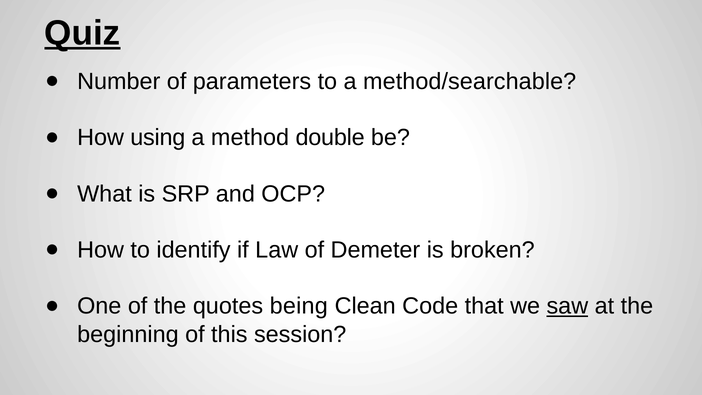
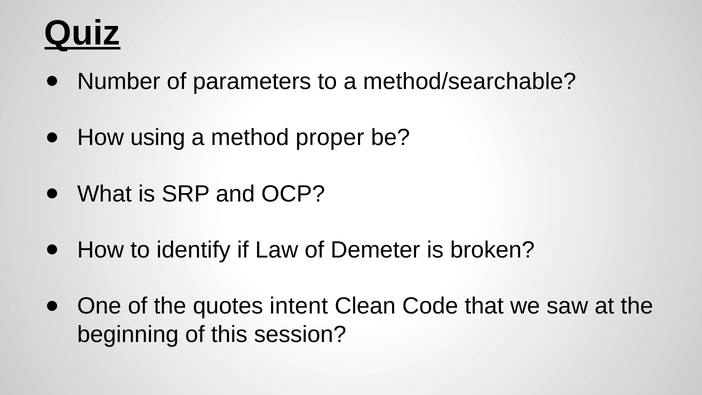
double: double -> proper (330, 138)
being: being -> intent (299, 306)
saw underline: present -> none (567, 306)
